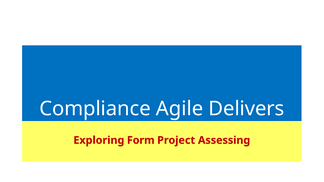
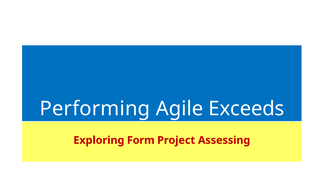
Compliance: Compliance -> Performing (95, 109)
Delivers: Delivers -> Exceeds (246, 109)
